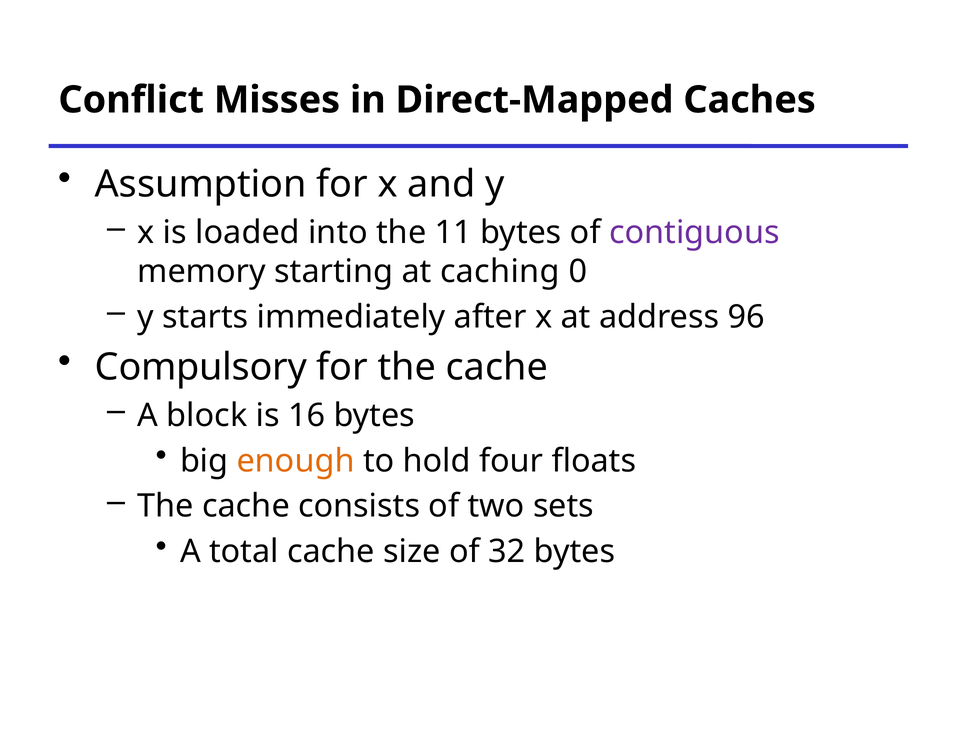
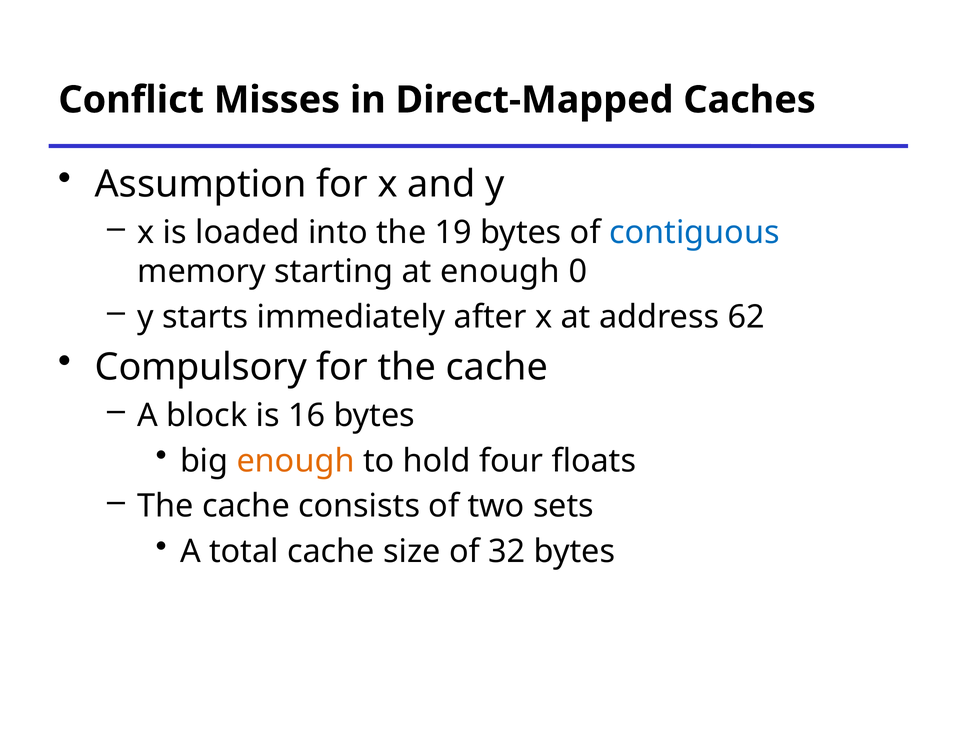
11: 11 -> 19 (453, 233)
contiguous colour: purple -> blue (694, 233)
at caching: caching -> enough (500, 272)
96: 96 -> 62 (746, 317)
